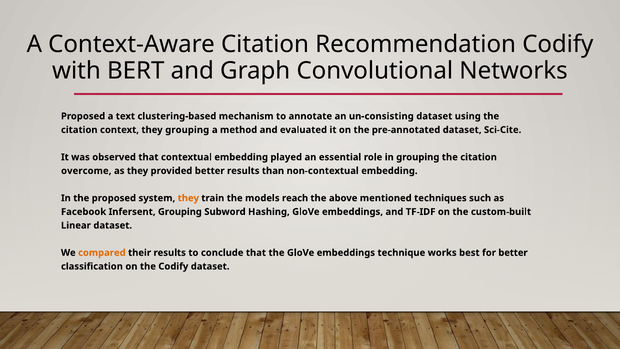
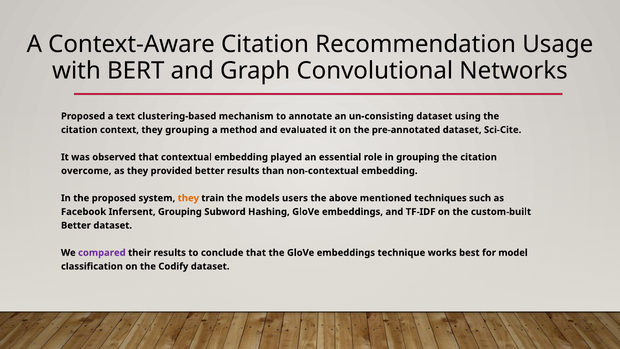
Recommendation Codify: Codify -> Usage (558, 44)
reach: reach -> users (295, 198)
Linear: Linear -> Better (76, 225)
compared colour: orange -> purple (102, 253)
for better: better -> model (513, 253)
